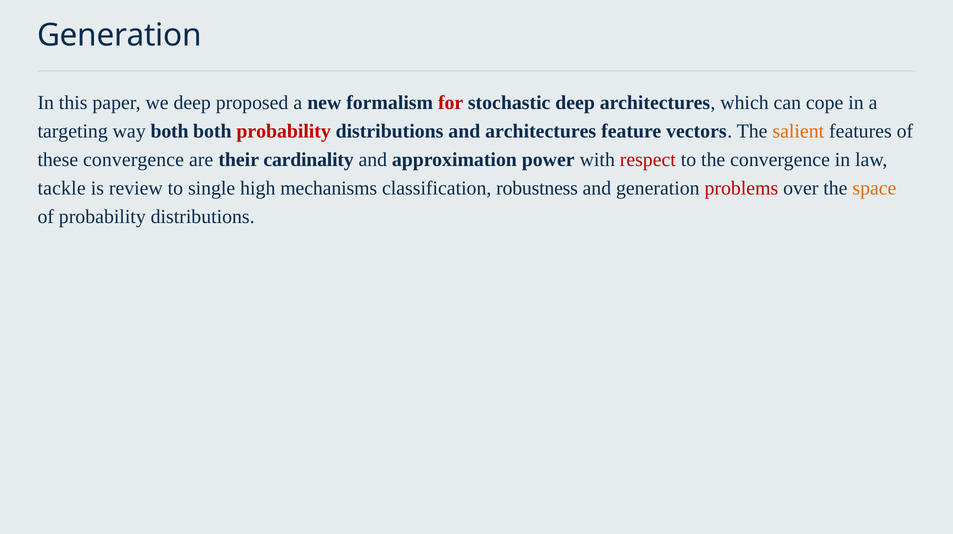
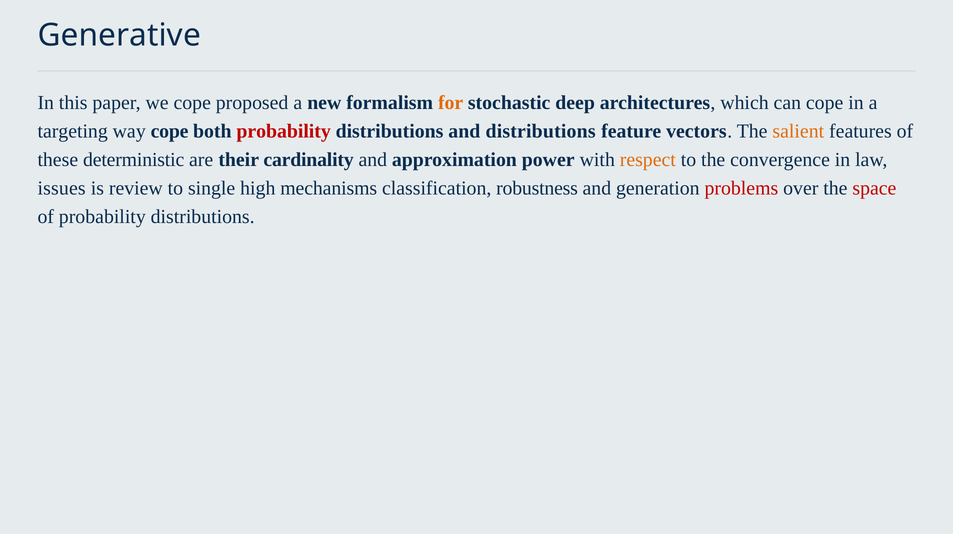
Generation: Generation -> Generative (119, 35)
we deep: deep -> cope (192, 103)
for colour: red -> orange (451, 103)
way both: both -> cope (170, 131)
and architectures: architectures -> distributions (541, 131)
these convergence: convergence -> deterministic (134, 160)
respect colour: red -> orange (648, 160)
tackle: tackle -> issues (62, 188)
space colour: orange -> red (874, 188)
